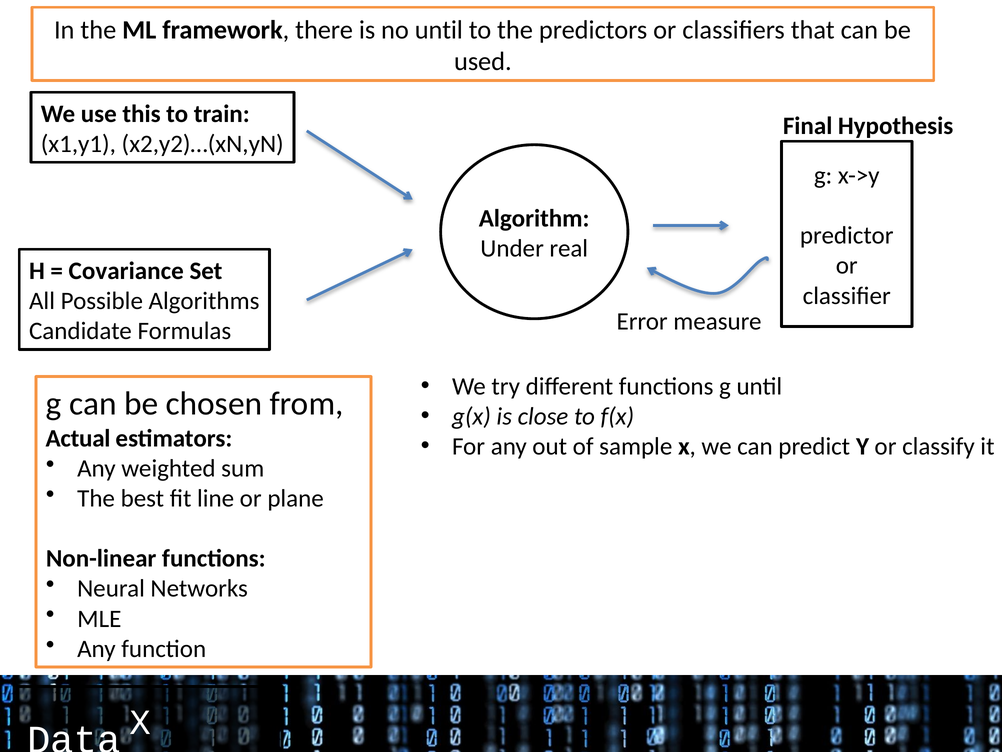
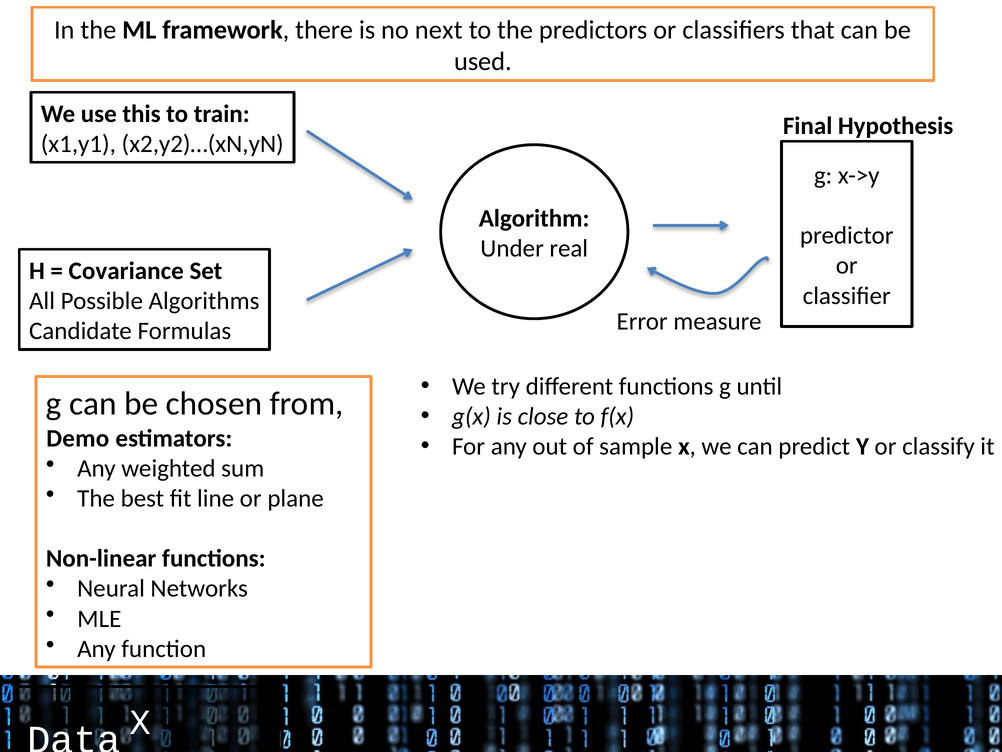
no until: until -> next (439, 30)
Actual: Actual -> Demo (78, 438)
